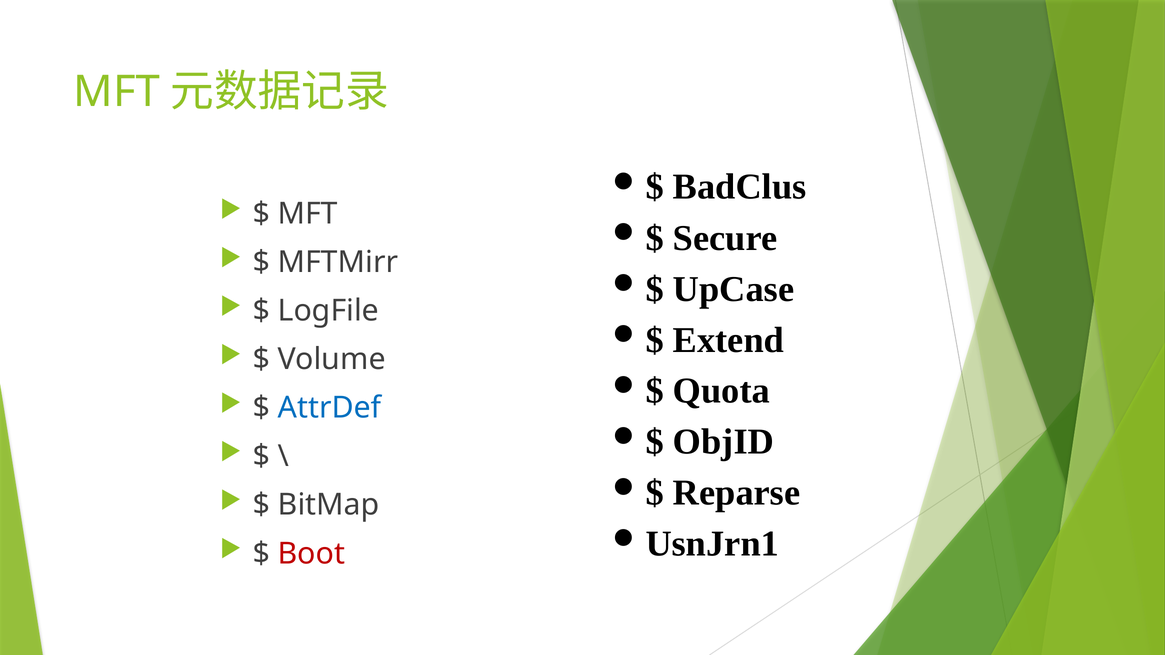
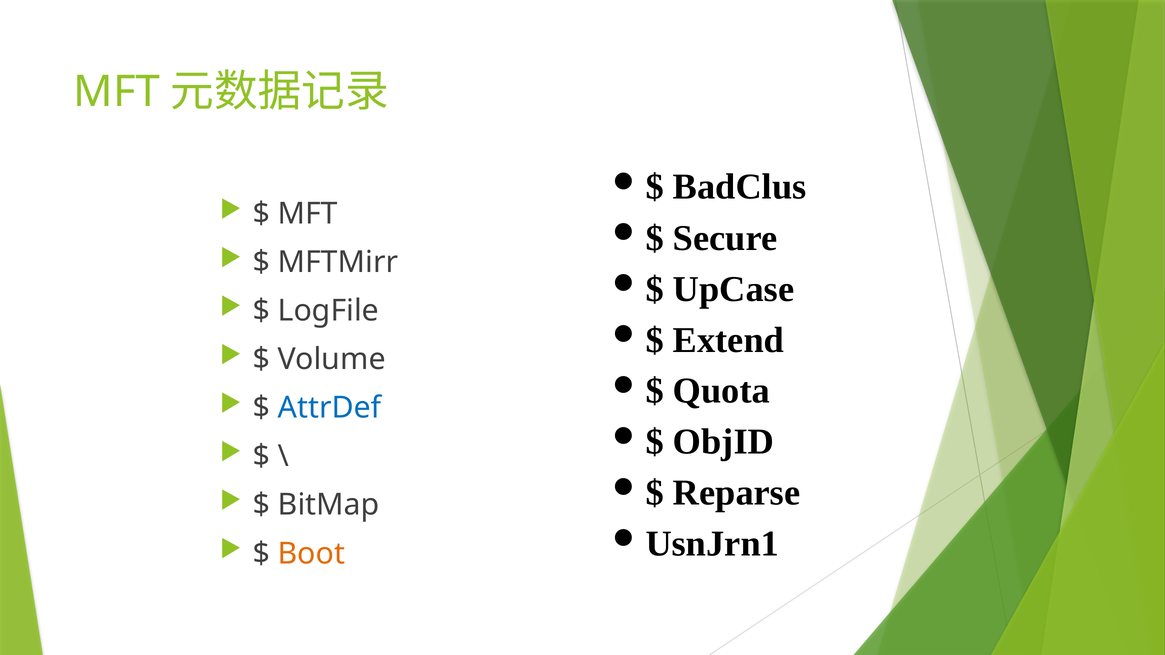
Boot colour: red -> orange (311, 554)
